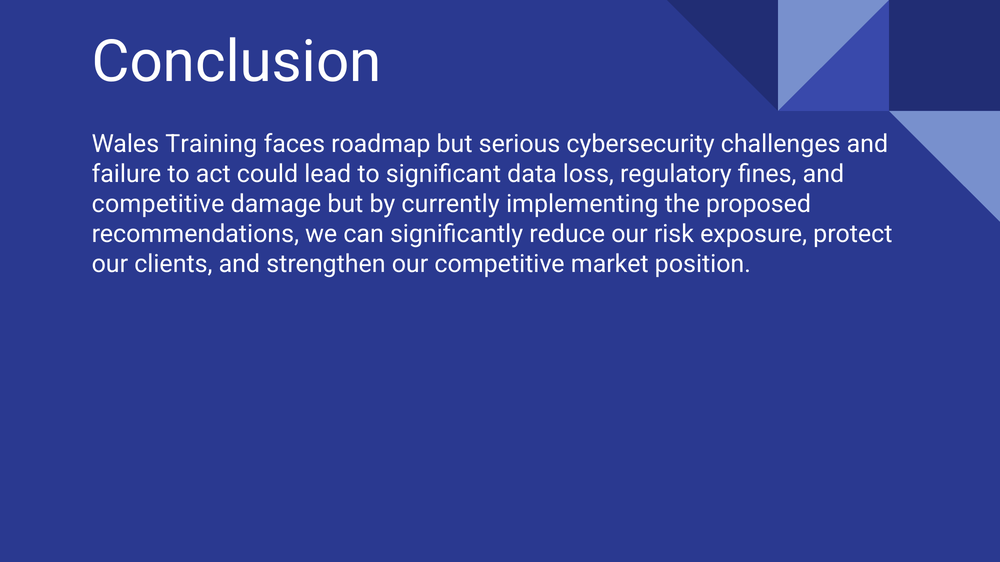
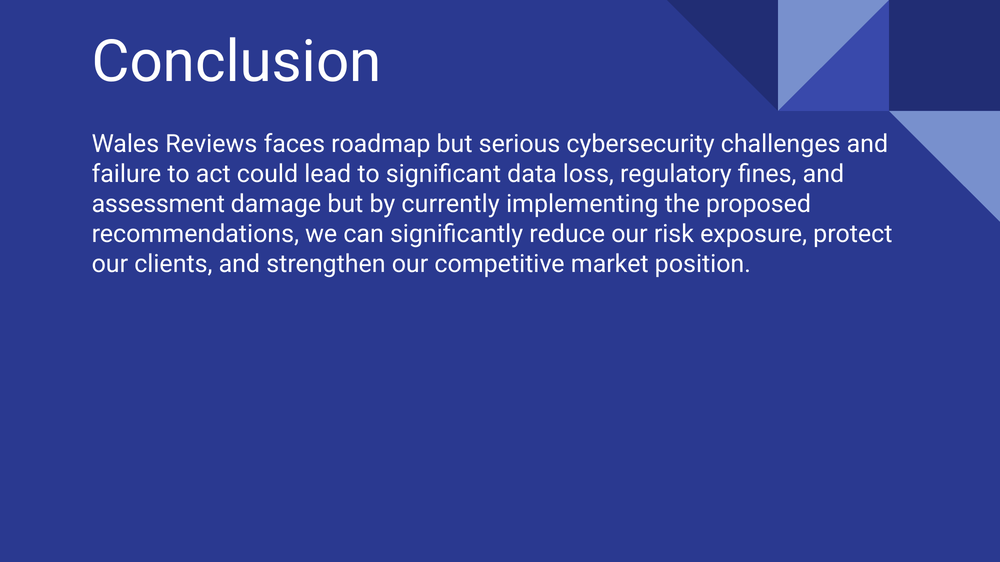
Training: Training -> Reviews (211, 144)
competitive: competitive -> assessment (158, 204)
